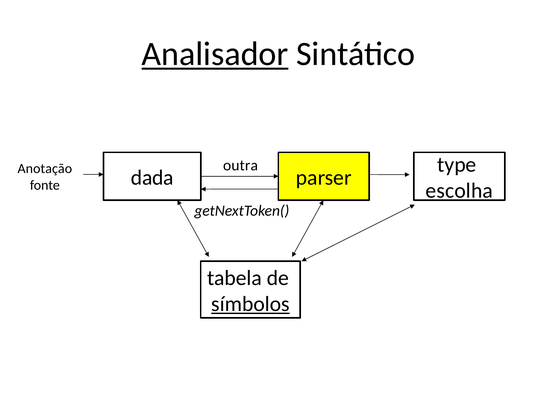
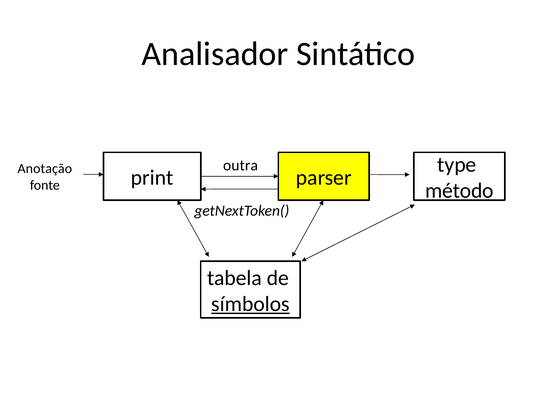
Analisador underline: present -> none (215, 54)
dada: dada -> print (152, 178)
escolha: escolha -> método (459, 191)
